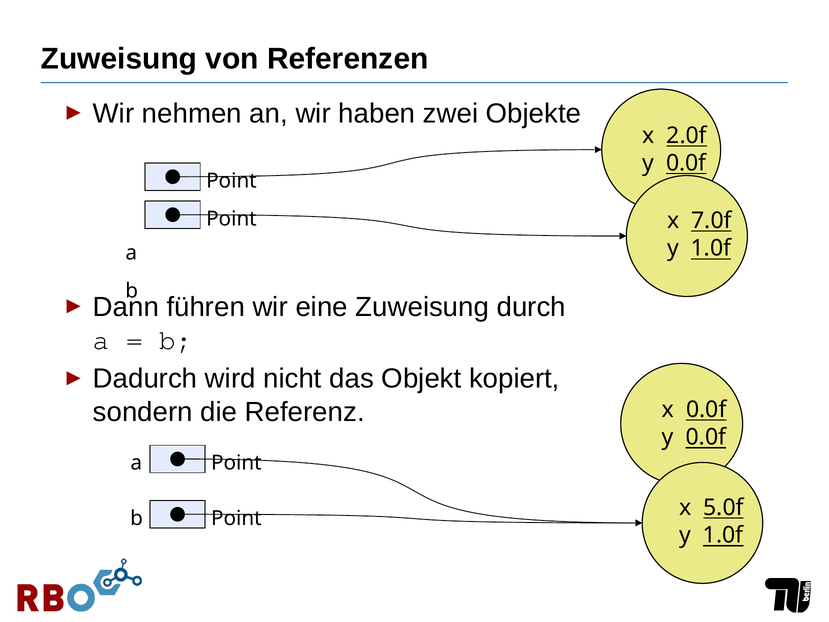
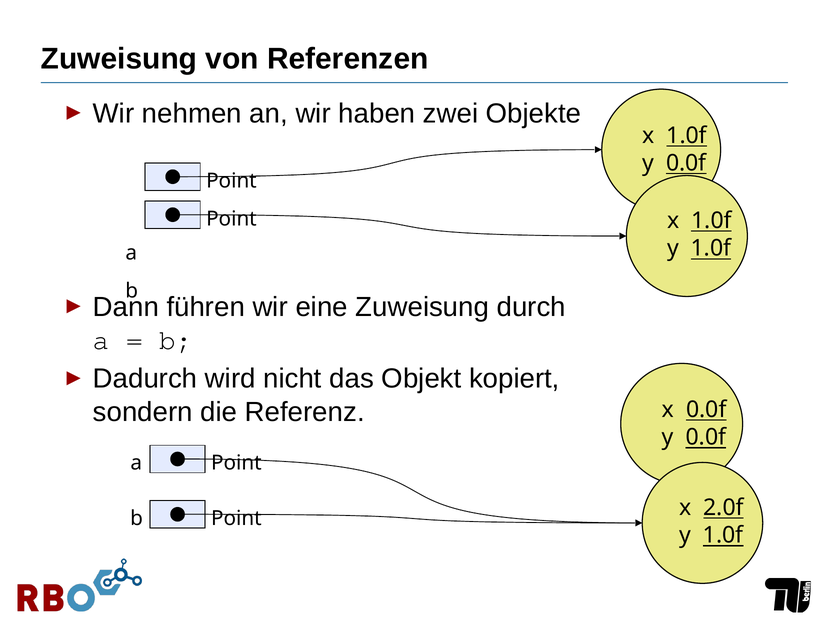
2.0f: 2.0f -> 1.0f (687, 135)
7.0f: 7.0f -> 1.0f (711, 221)
5.0f: 5.0f -> 2.0f (724, 507)
